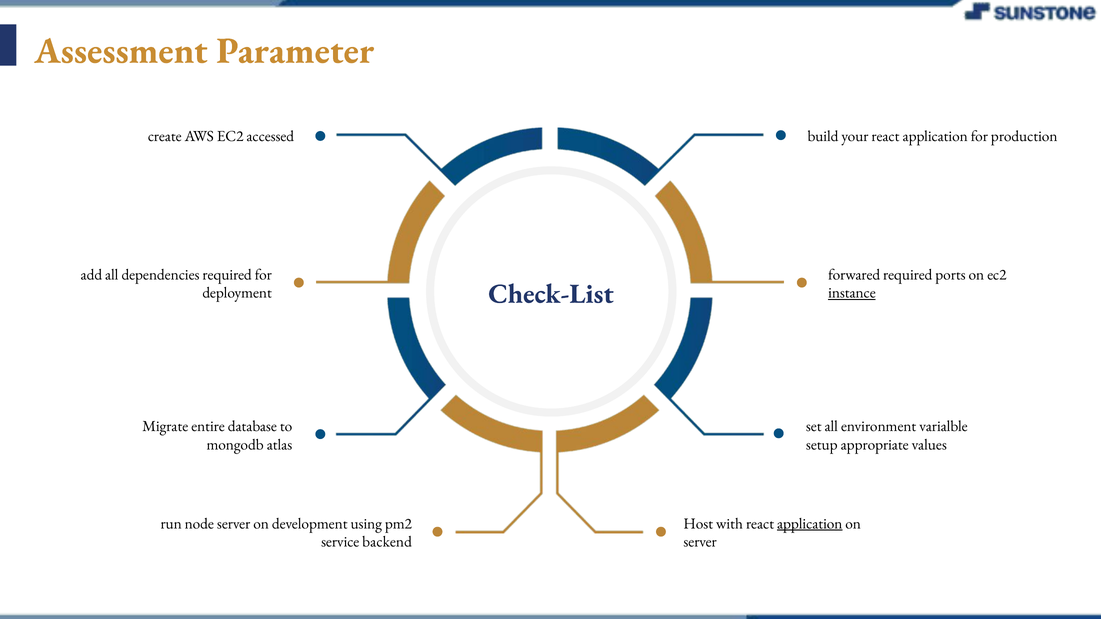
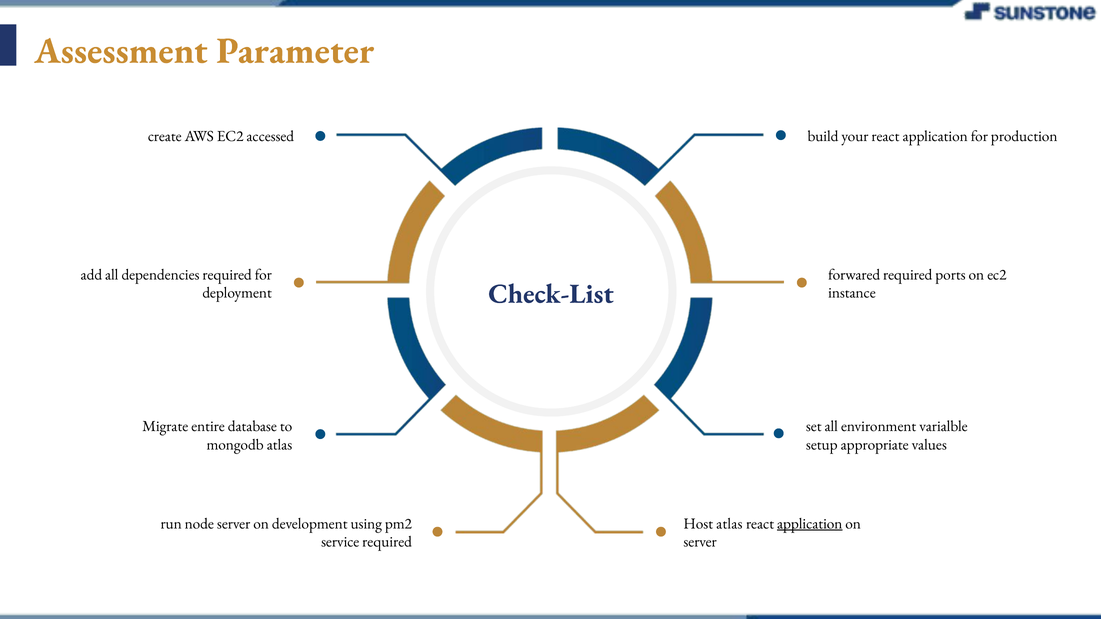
instance underline: present -> none (852, 293)
Host with: with -> atlas (729, 524)
service backend: backend -> required (387, 542)
